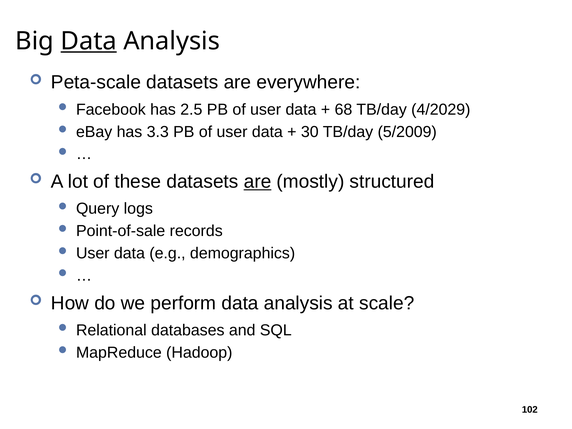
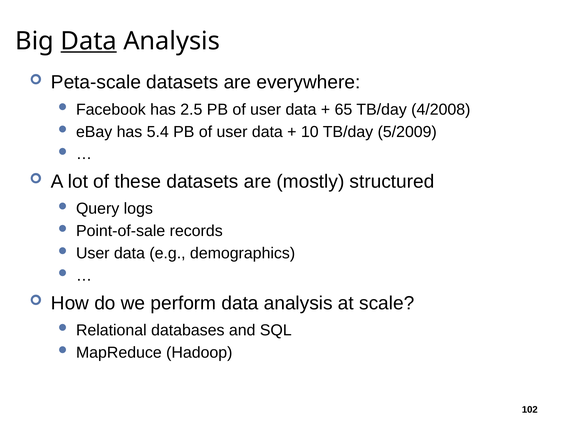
68: 68 -> 65 (343, 109)
4/2029: 4/2029 -> 4/2008 (441, 109)
3.3: 3.3 -> 5.4 (158, 132)
30: 30 -> 10 (310, 132)
are underline: present -> none (258, 182)
